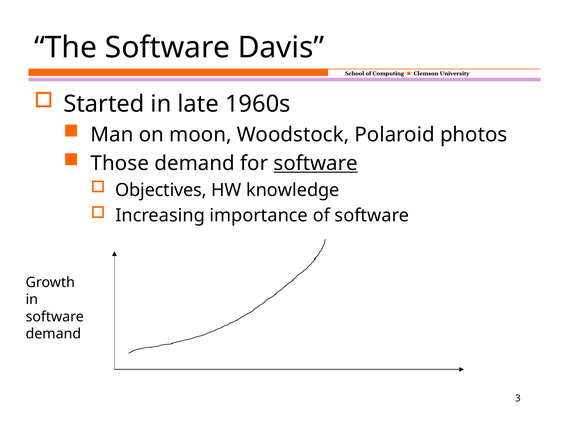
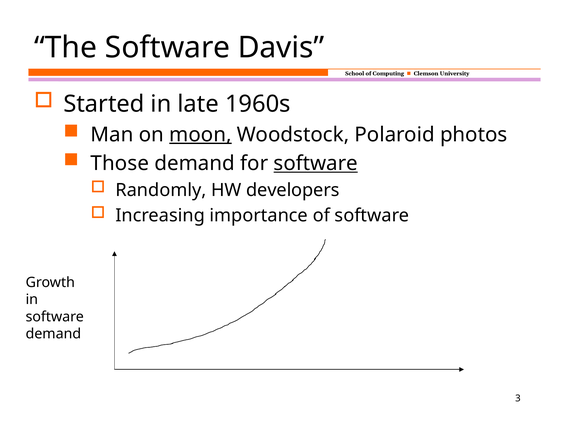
moon underline: none -> present (200, 135)
Objectives: Objectives -> Randomly (161, 190)
knowledge: knowledge -> developers (293, 190)
